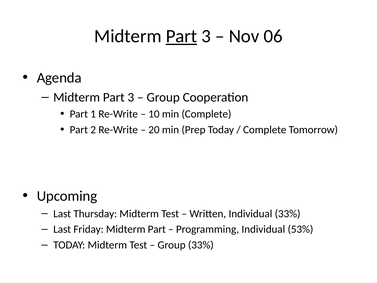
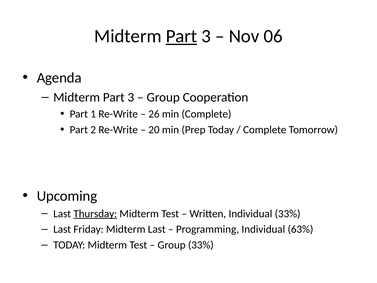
10: 10 -> 26 (154, 114)
Thursday underline: none -> present (95, 213)
Friday Midterm Part: Part -> Last (157, 229)
53%: 53% -> 63% (300, 229)
